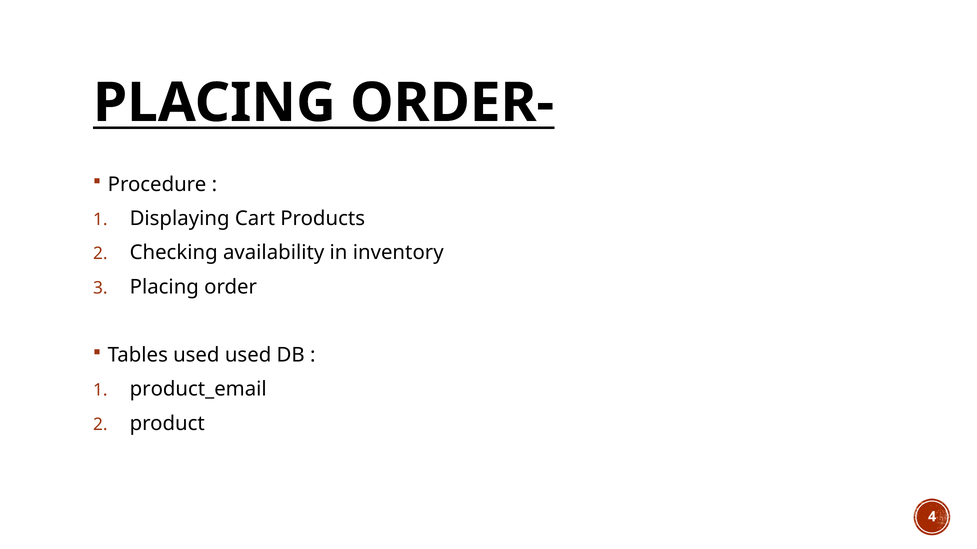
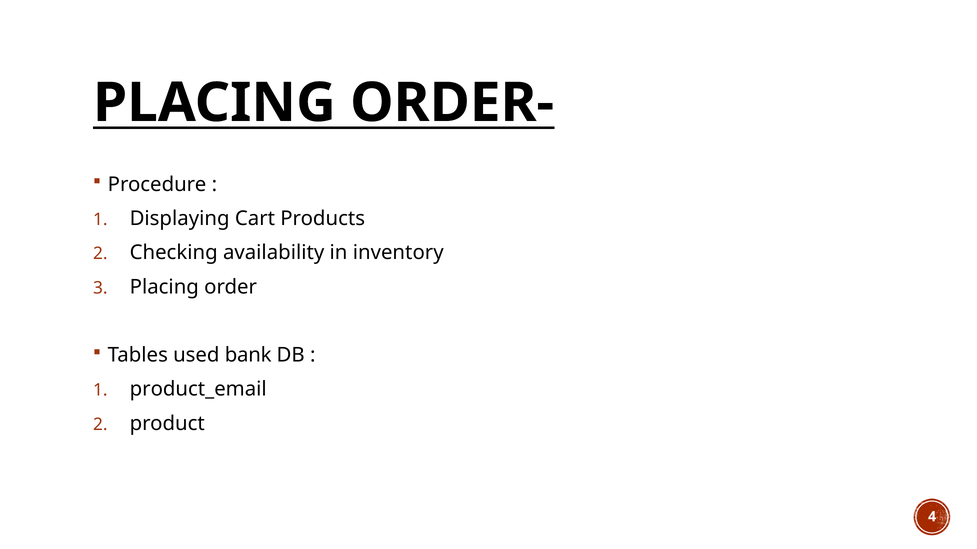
used used: used -> bank (248, 355)
